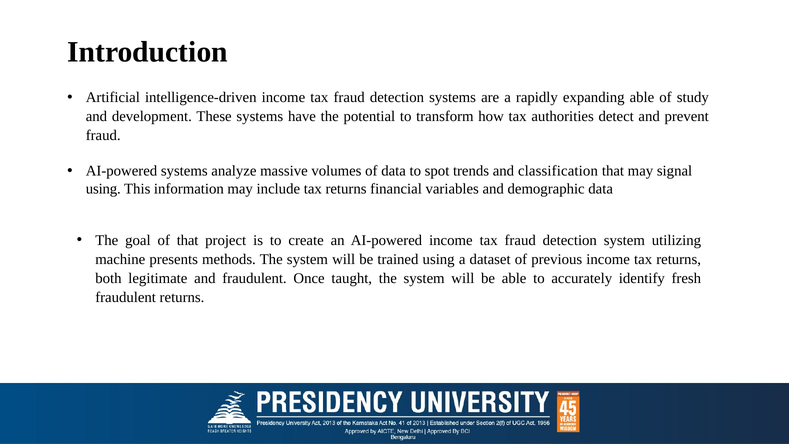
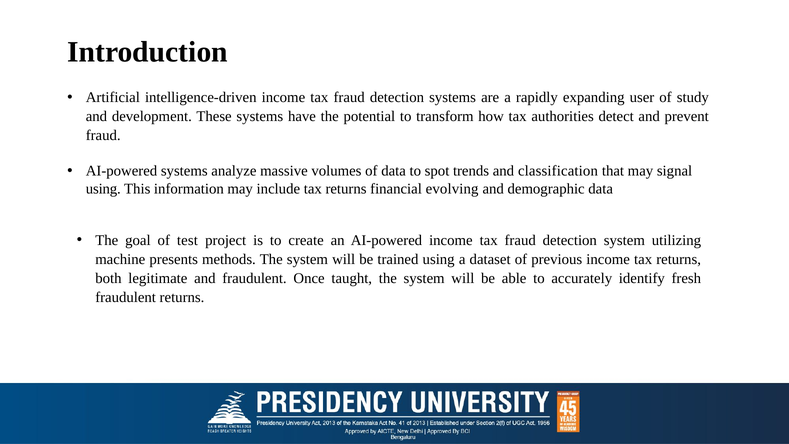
expanding able: able -> user (642, 97)
variables: variables -> evolving (452, 189)
of that: that -> test (187, 240)
